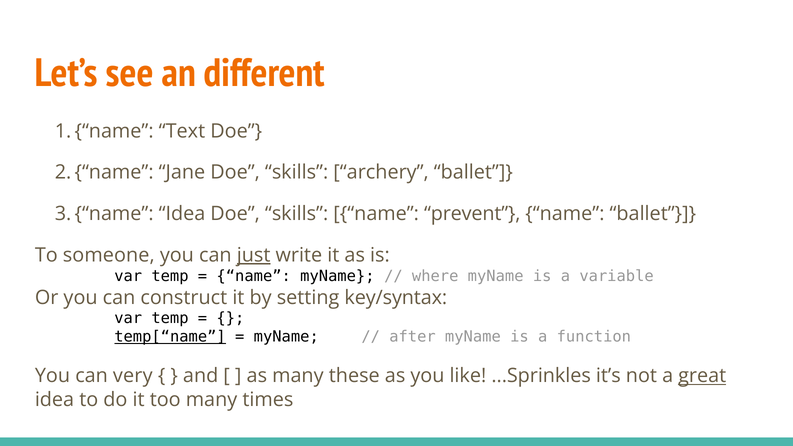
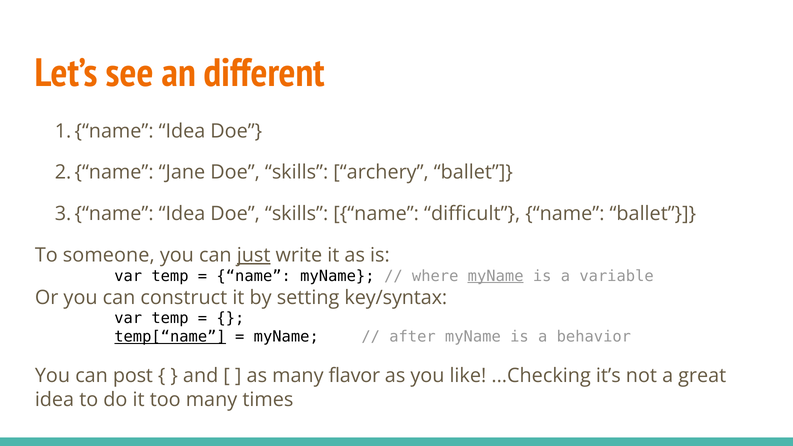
Text: Text -> Idea (182, 131)
prevent: prevent -> difficult (472, 214)
myName underline: none -> present (496, 276)
function: function -> behavior (594, 337)
very: very -> post (133, 376)
these: these -> flavor (354, 376)
...Sprinkles: ...Sprinkles -> ...Checking (541, 376)
great underline: present -> none (702, 376)
